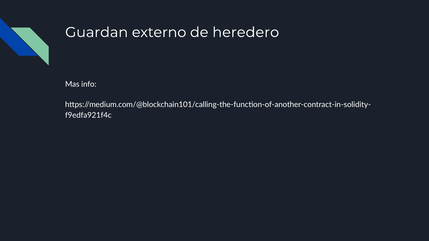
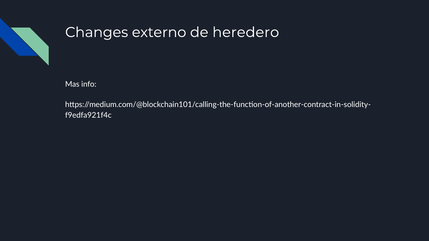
Guardan: Guardan -> Changes (97, 32)
